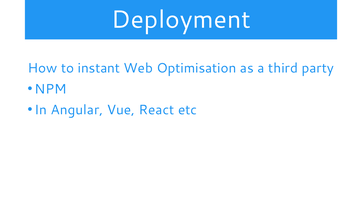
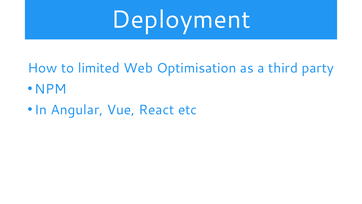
instant: instant -> limited (99, 68)
